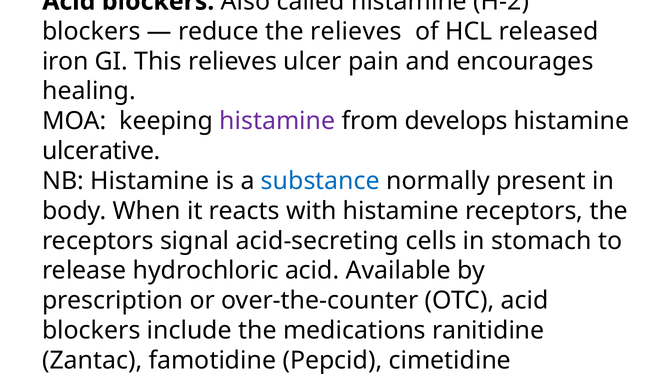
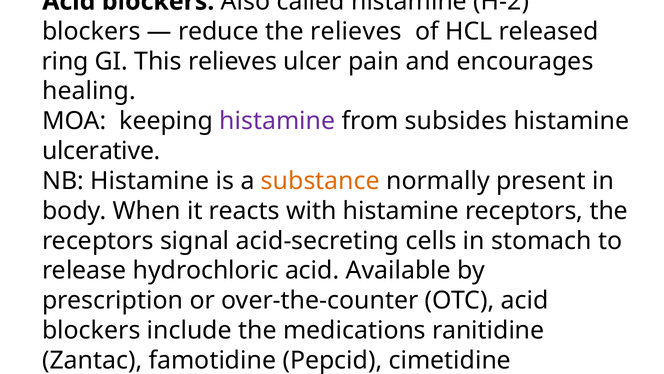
iron: iron -> ring (65, 61)
develops: develops -> subsides (456, 121)
substance colour: blue -> orange (320, 181)
